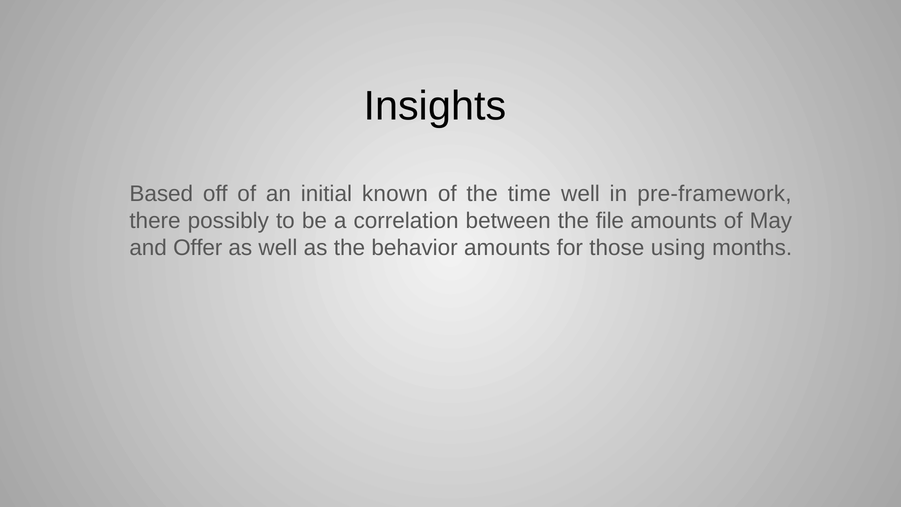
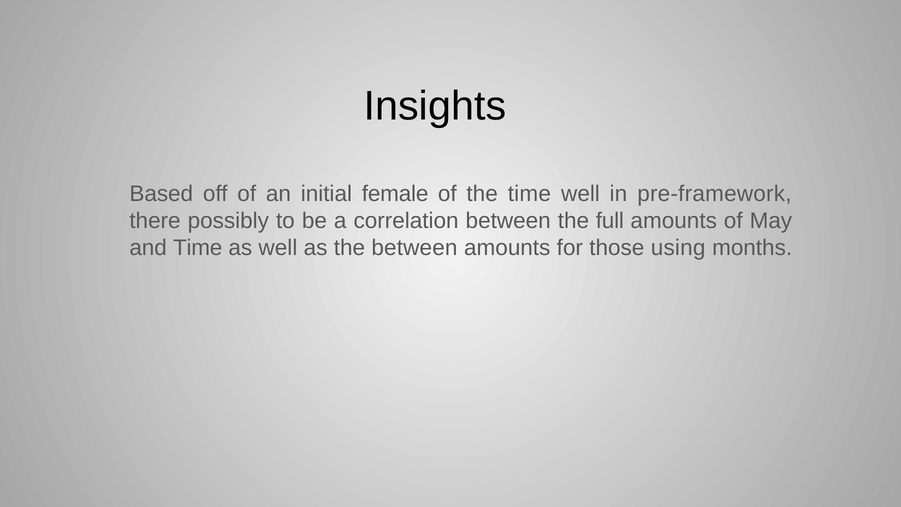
known: known -> female (395, 194)
file: file -> full (610, 221)
and Offer: Offer -> Time (198, 248)
the behavior: behavior -> between (414, 248)
